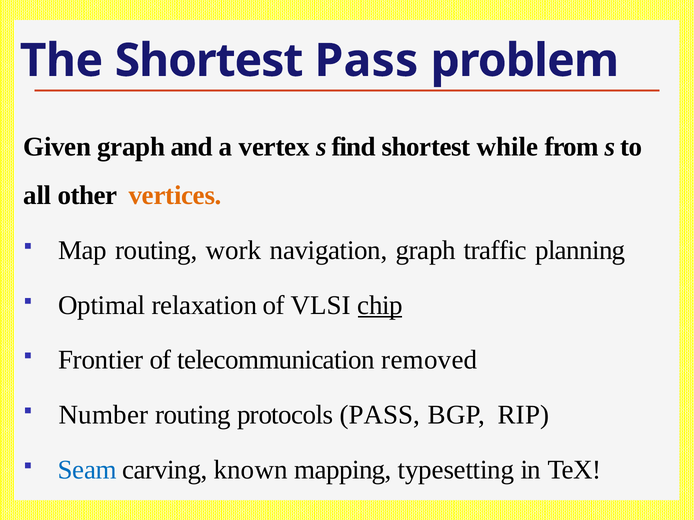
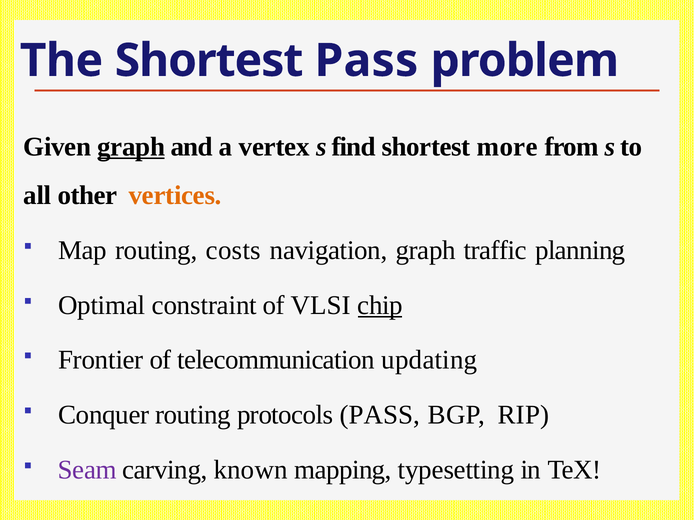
graph underline: none -> present (131, 147)
while: while -> more (507, 147)
work: work -> costs (233, 251)
relaxation: relaxation -> constraint (204, 306)
removed: removed -> updating (429, 360)
Number: Number -> Conquer (104, 415)
Seam colour: blue -> purple (87, 470)
